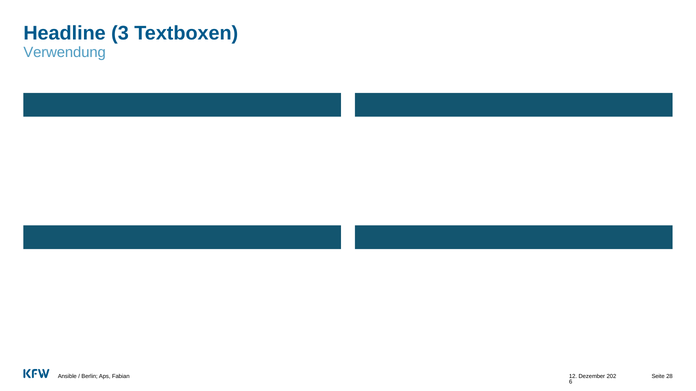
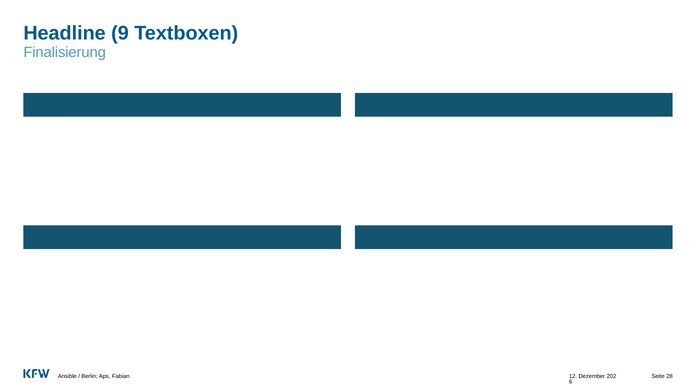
3: 3 -> 9 (120, 33)
Verwendung: Verwendung -> Finalisierung (65, 53)
